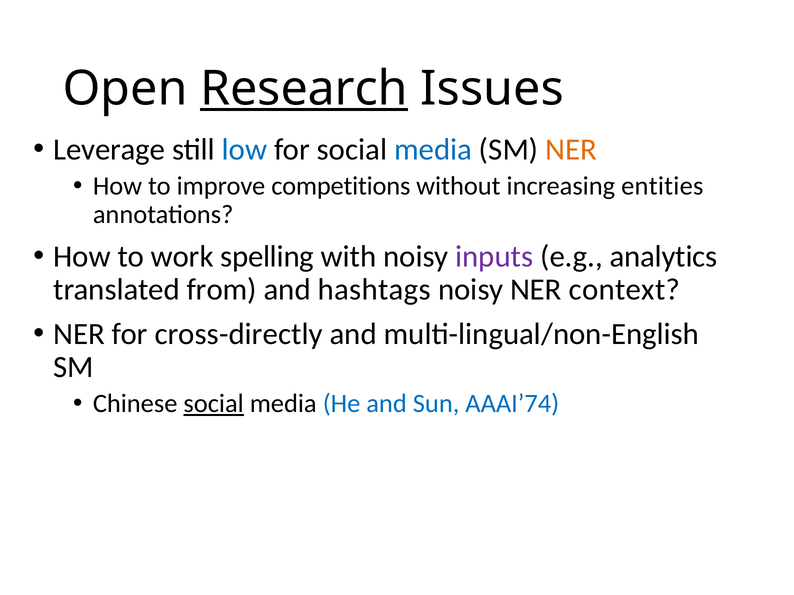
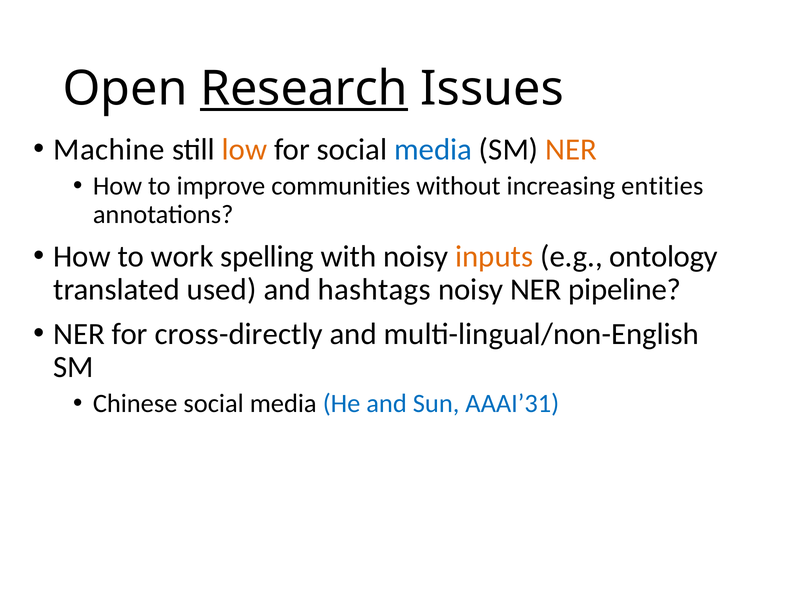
Leverage: Leverage -> Machine (109, 150)
low colour: blue -> orange (245, 150)
competitions: competitions -> communities (341, 186)
inputs colour: purple -> orange (494, 257)
analytics: analytics -> ontology (664, 257)
from: from -> used (222, 290)
context: context -> pipeline (625, 290)
social underline: present -> none (214, 404)
AAAI’74: AAAI’74 -> AAAI’31 (512, 404)
